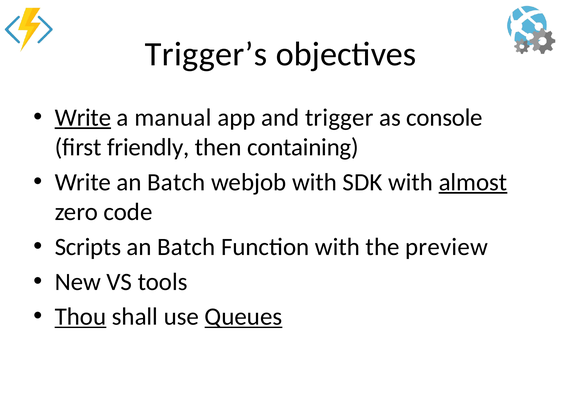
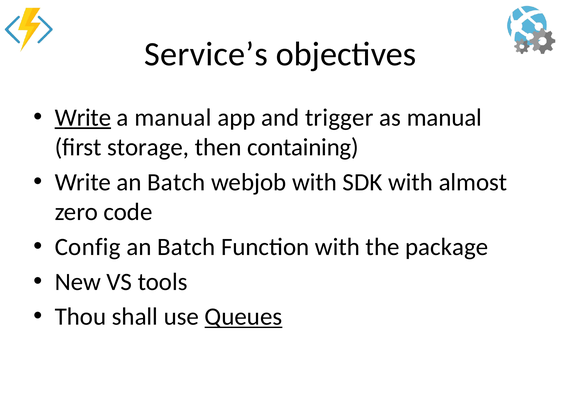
Trigger’s: Trigger’s -> Service’s (206, 54)
as console: console -> manual (444, 118)
friendly: friendly -> storage (148, 148)
almost underline: present -> none (473, 183)
Scripts: Scripts -> Config (88, 247)
preview: preview -> package (447, 247)
Thou underline: present -> none (80, 317)
